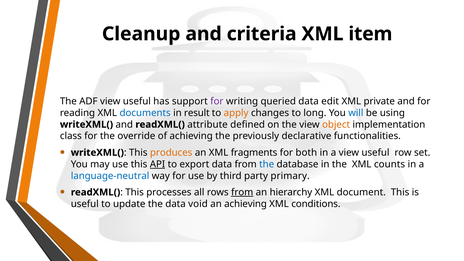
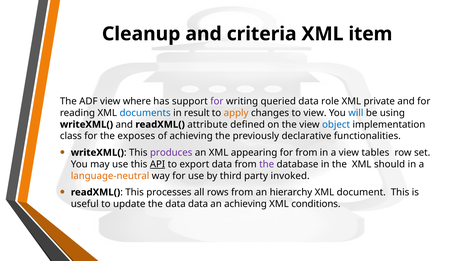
ADF view useful: useful -> where (137, 101)
edit: edit -> role (330, 101)
to long: long -> view (315, 113)
object colour: orange -> blue (336, 124)
override: override -> exposes (136, 136)
produces colour: orange -> purple (171, 153)
fragments: fragments -> appearing (254, 153)
for both: both -> from (306, 153)
a view useful: useful -> tables (375, 153)
the colour: blue -> purple (267, 164)
counts: counts -> should (390, 164)
language-neutral colour: blue -> orange (110, 176)
primary: primary -> invoked (290, 176)
from underline: present -> none (242, 192)
data void: void -> data (198, 204)
